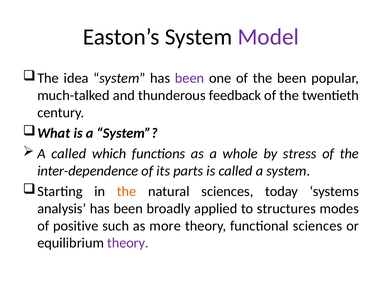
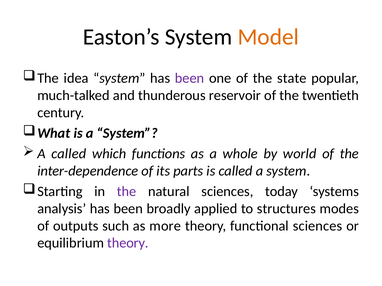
Model colour: purple -> orange (268, 37)
the been: been -> state (292, 78)
feedback: feedback -> reservoir (235, 96)
stress: stress -> world (300, 154)
the colour: orange -> purple (127, 192)
positive: positive -> outputs (76, 226)
